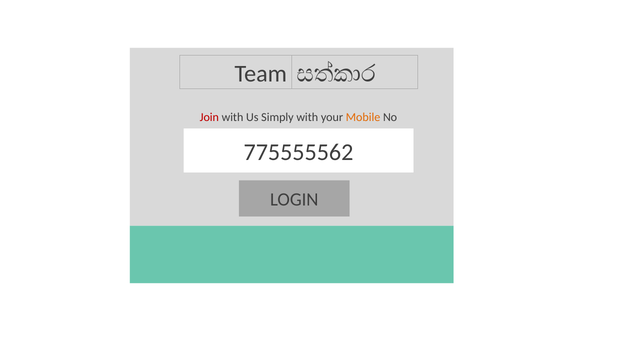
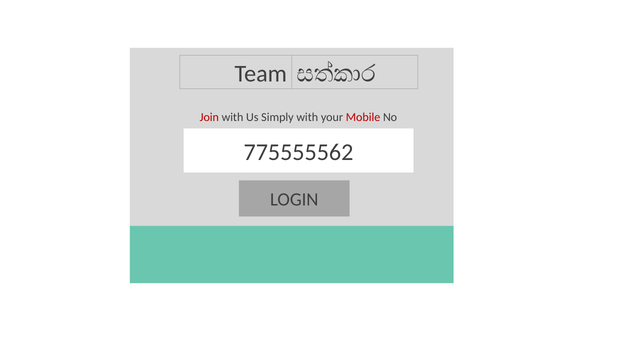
Mobile colour: orange -> red (363, 117)
